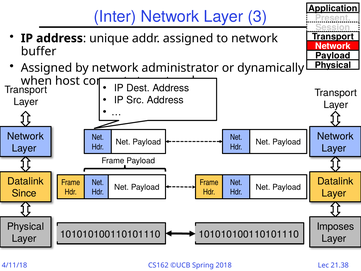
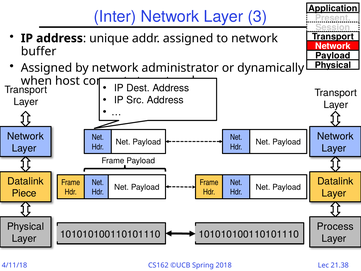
Since: Since -> Piece (24, 193)
Imposes: Imposes -> Process (335, 226)
